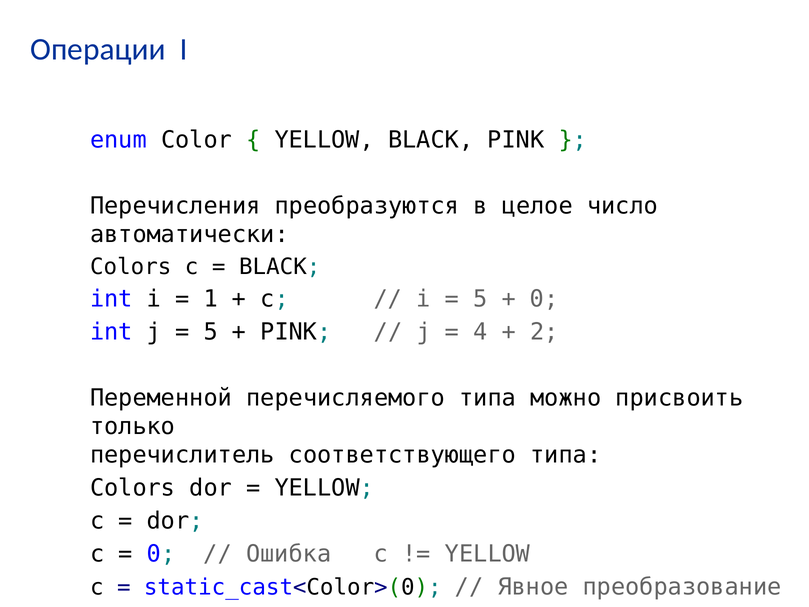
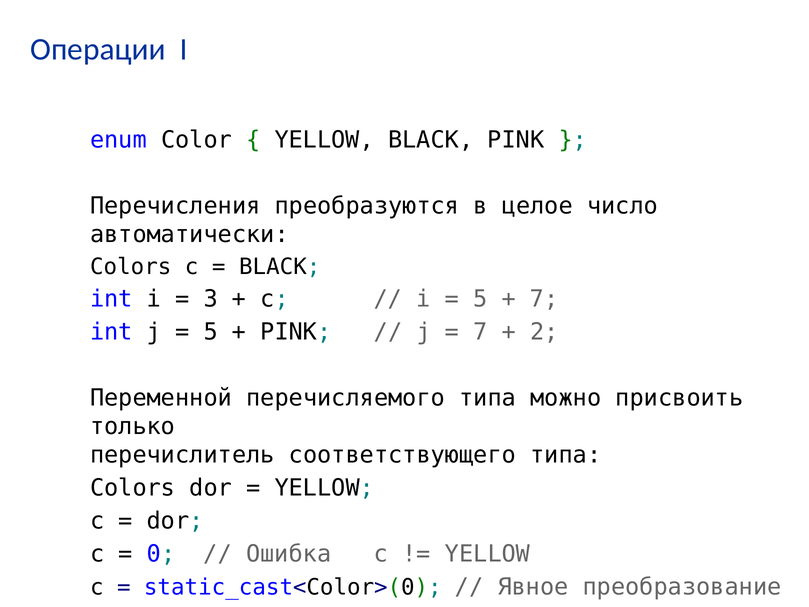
1: 1 -> 3 (211, 299)
0: 0 -> 7 (544, 299)
4: 4 -> 7 (480, 332)
